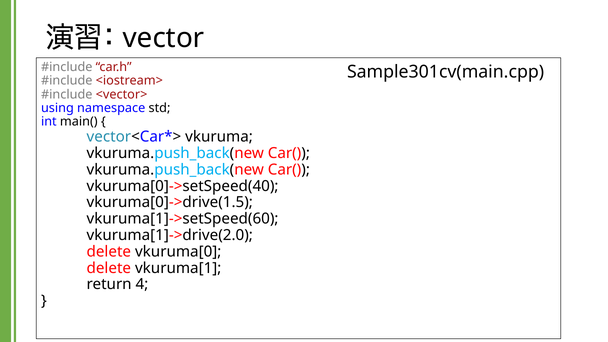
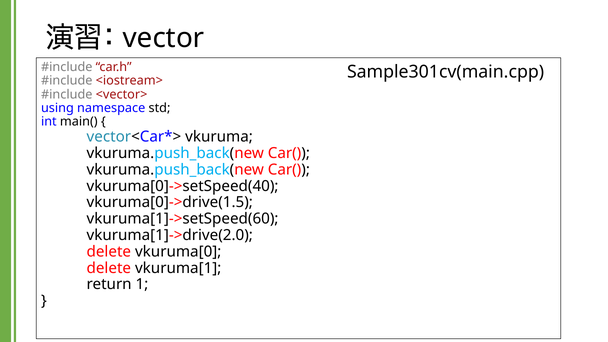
4: 4 -> 1 (142, 284)
